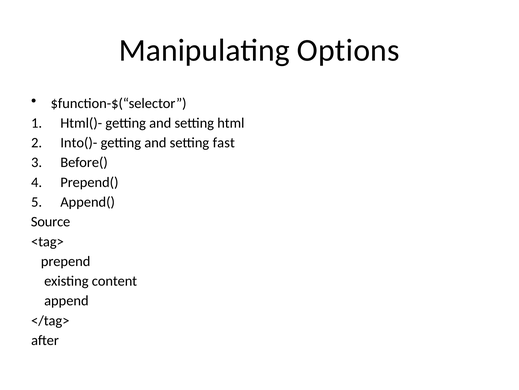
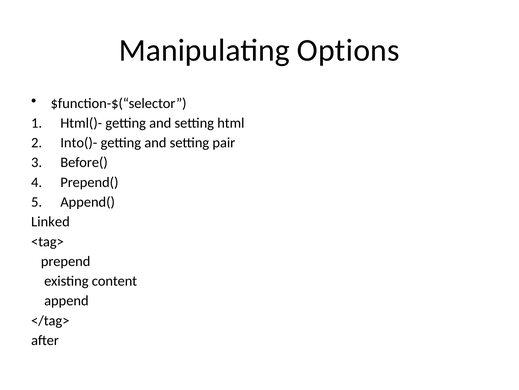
fast: fast -> pair (224, 143)
Source: Source -> Linked (50, 221)
